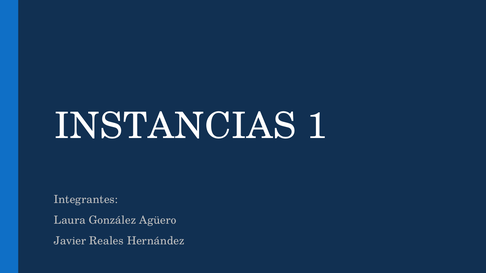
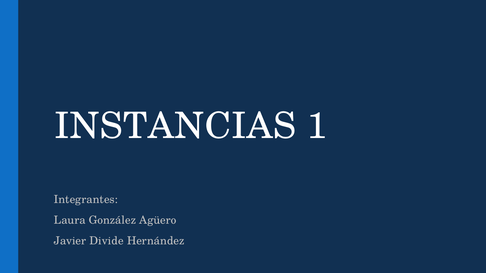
Reales: Reales -> Divide (107, 241)
